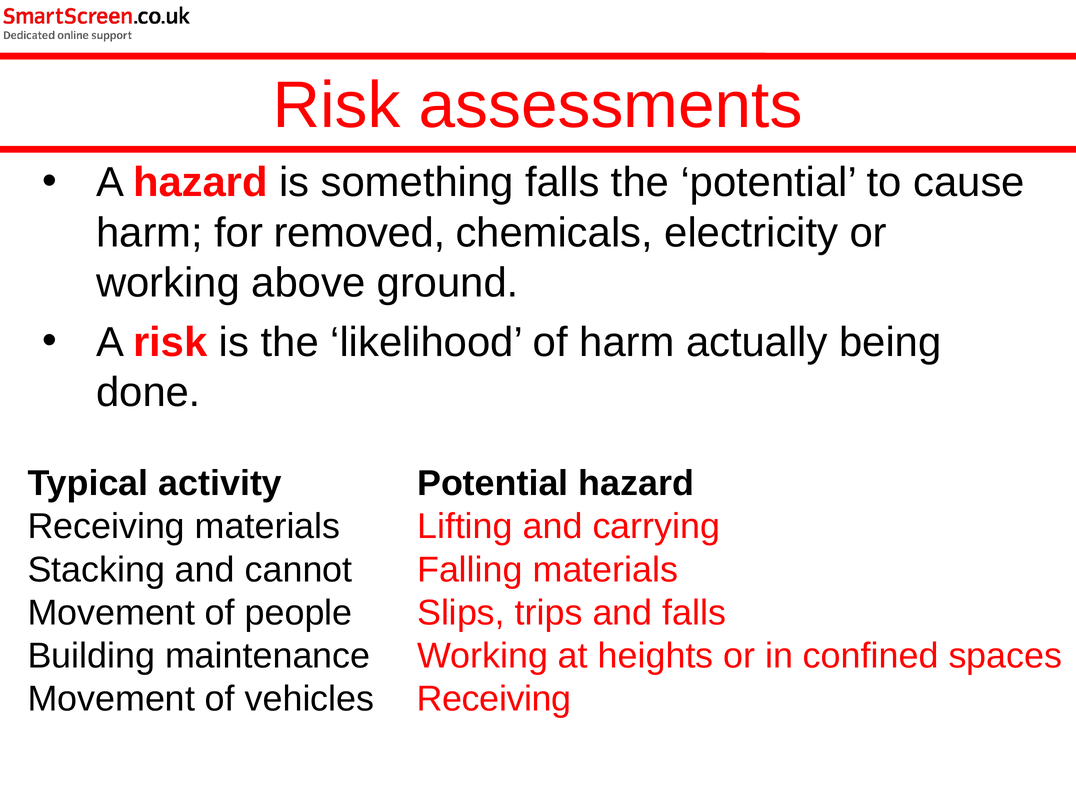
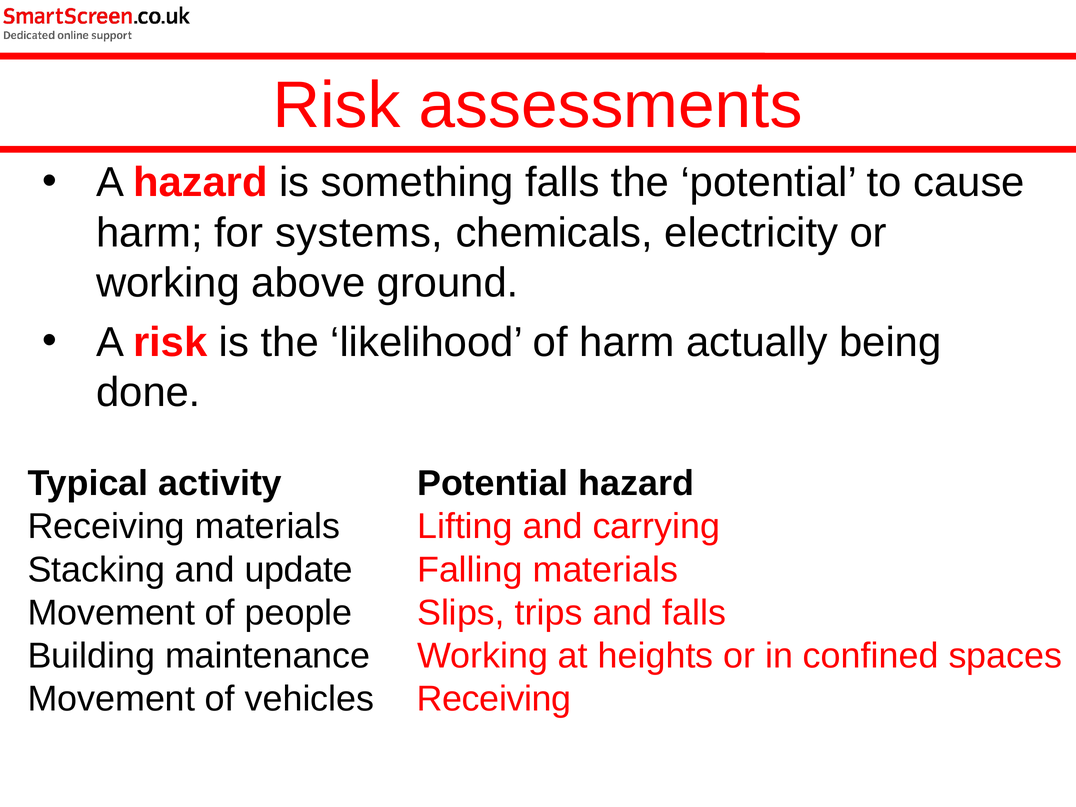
removed: removed -> systems (359, 233)
cannot: cannot -> update (299, 570)
